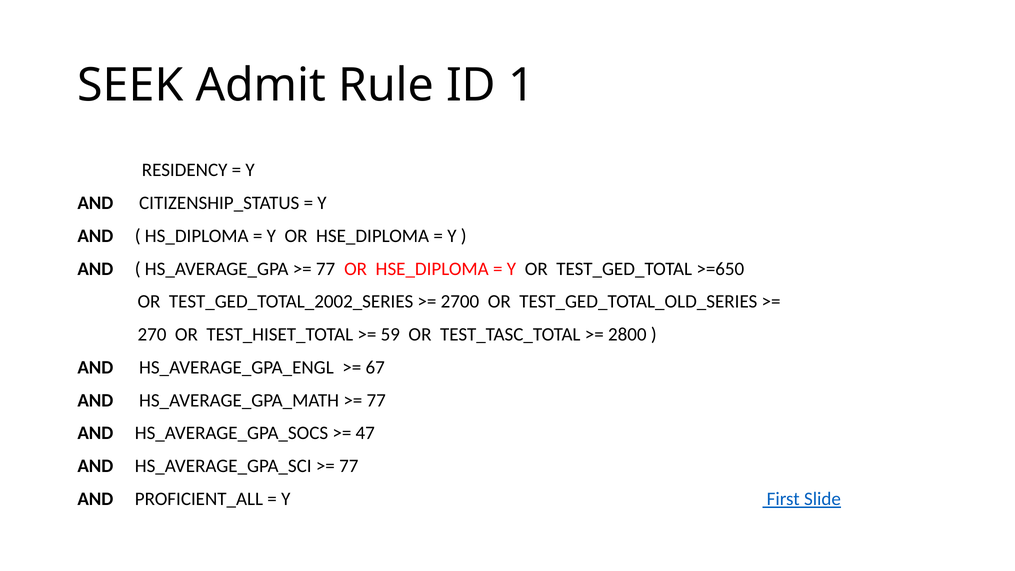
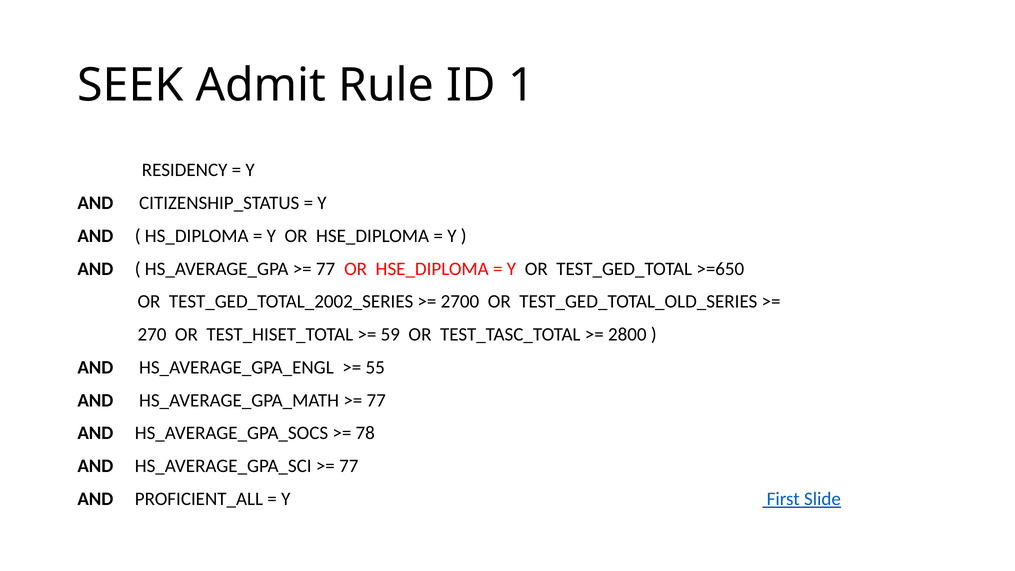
67: 67 -> 55 (375, 367)
47: 47 -> 78 (365, 433)
